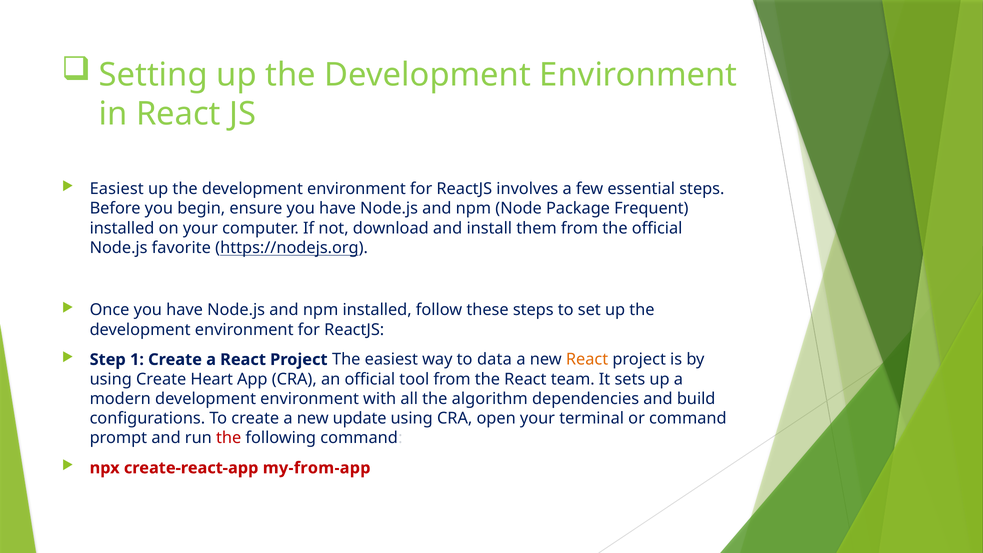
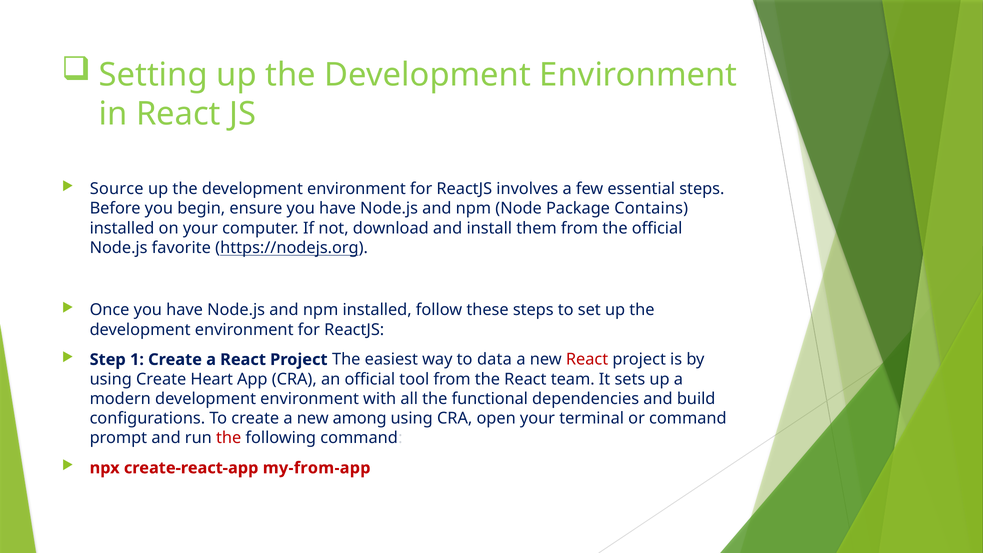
Easiest: Easiest -> Source (117, 189)
Frequent: Frequent -> Contains (651, 208)
React colour: orange -> red (587, 360)
algorithm: algorithm -> functional (490, 399)
update: update -> among (360, 418)
